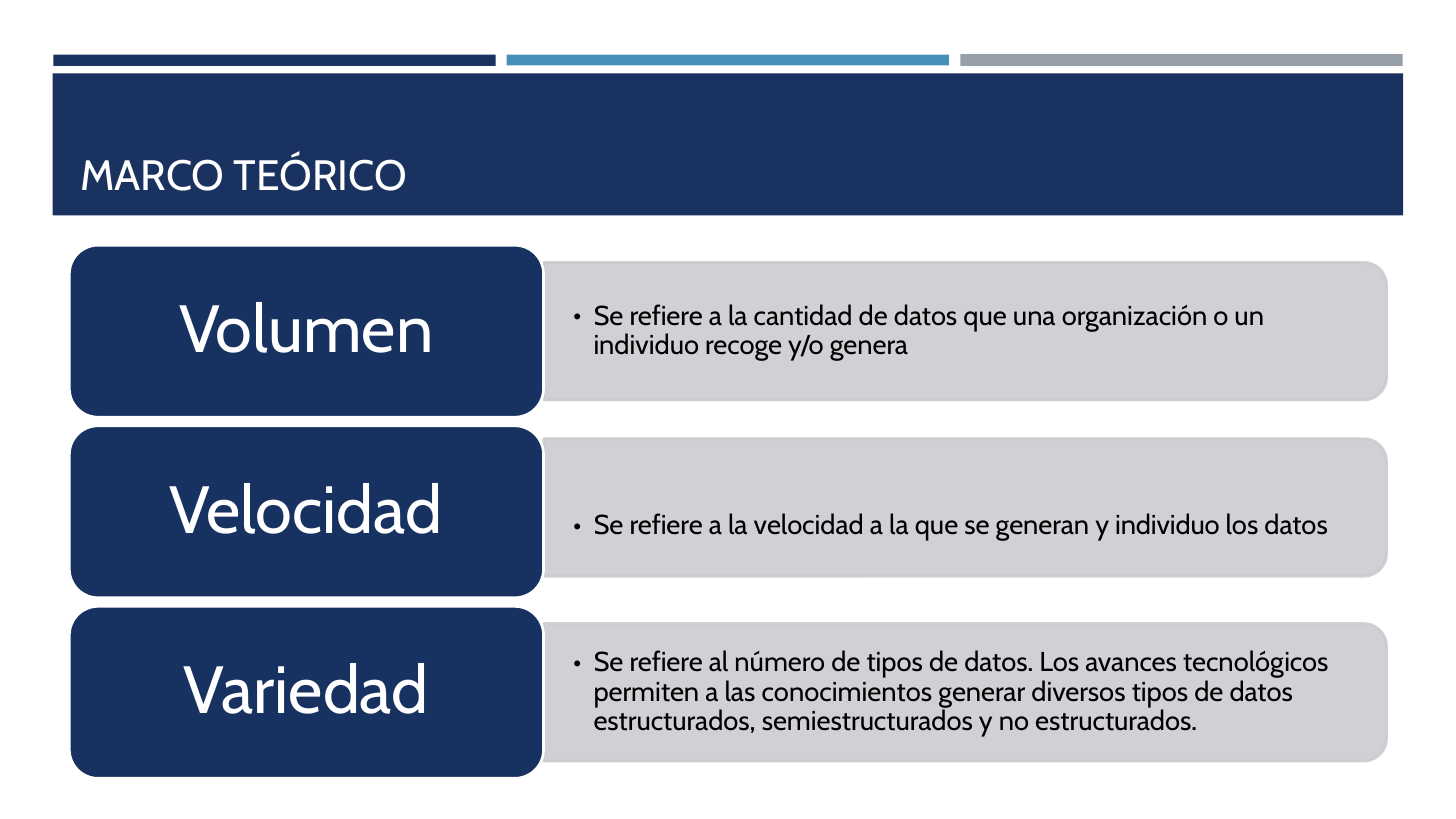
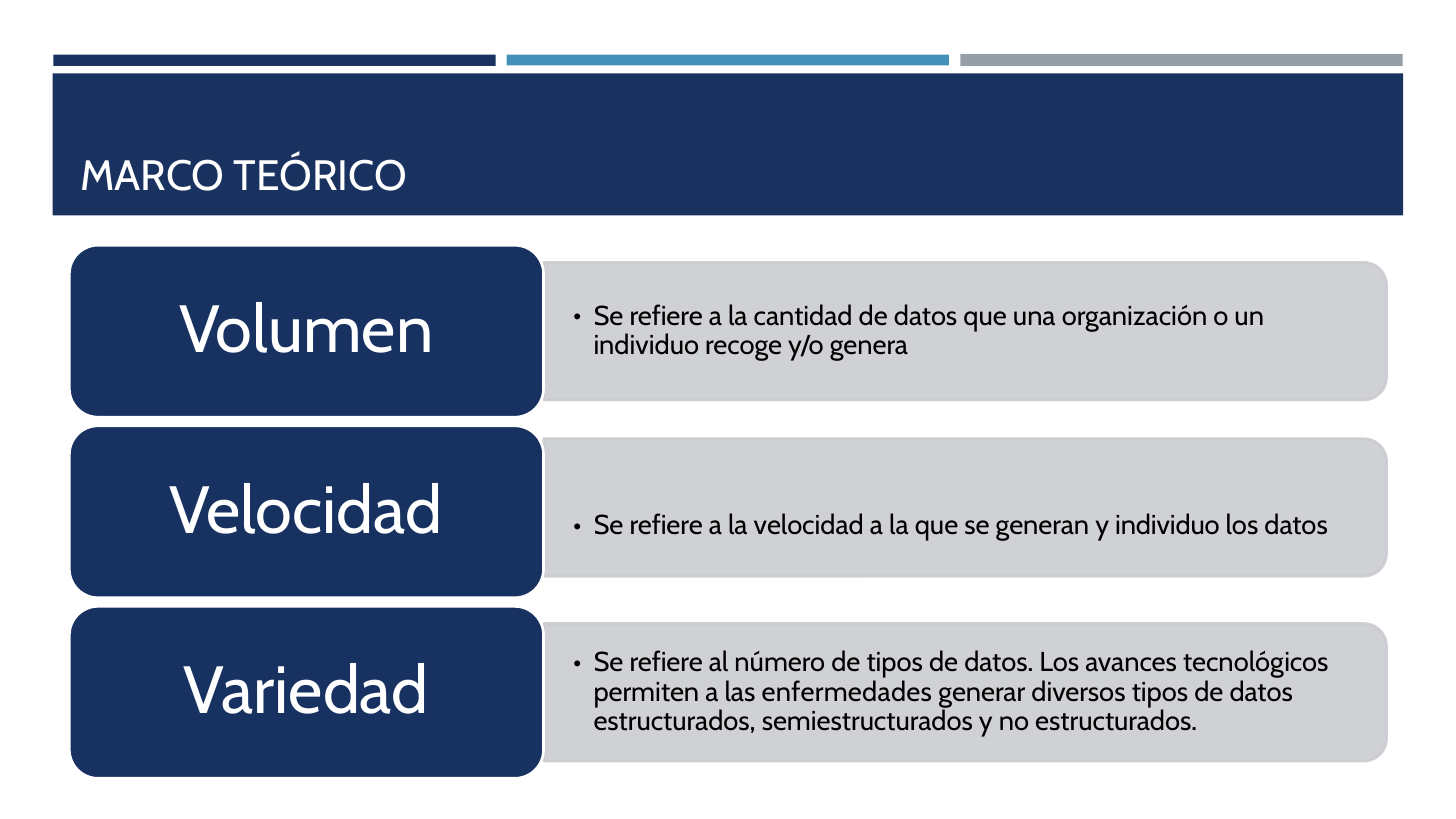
conocimientos: conocimientos -> enfermedades (847, 692)
